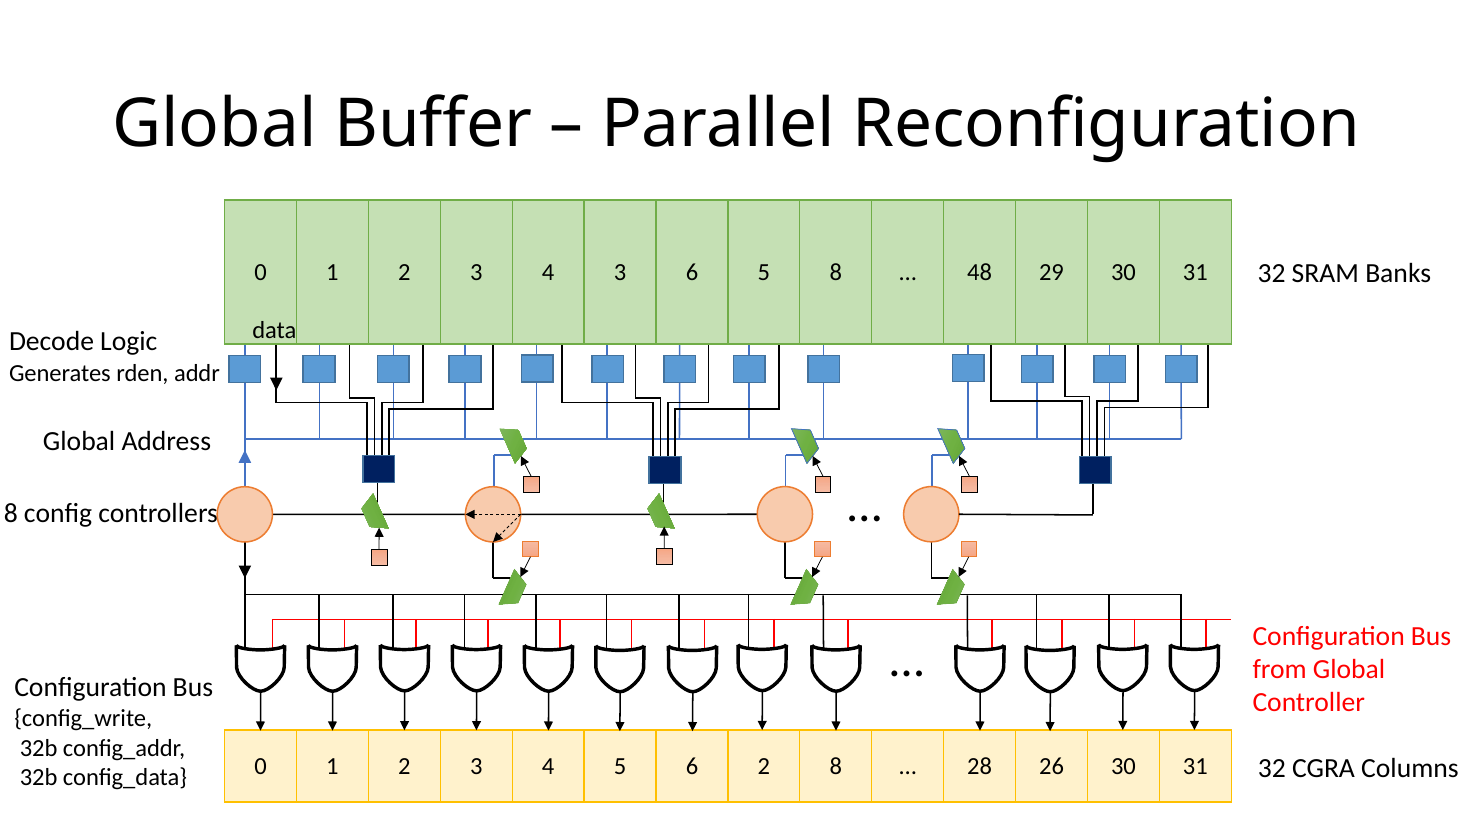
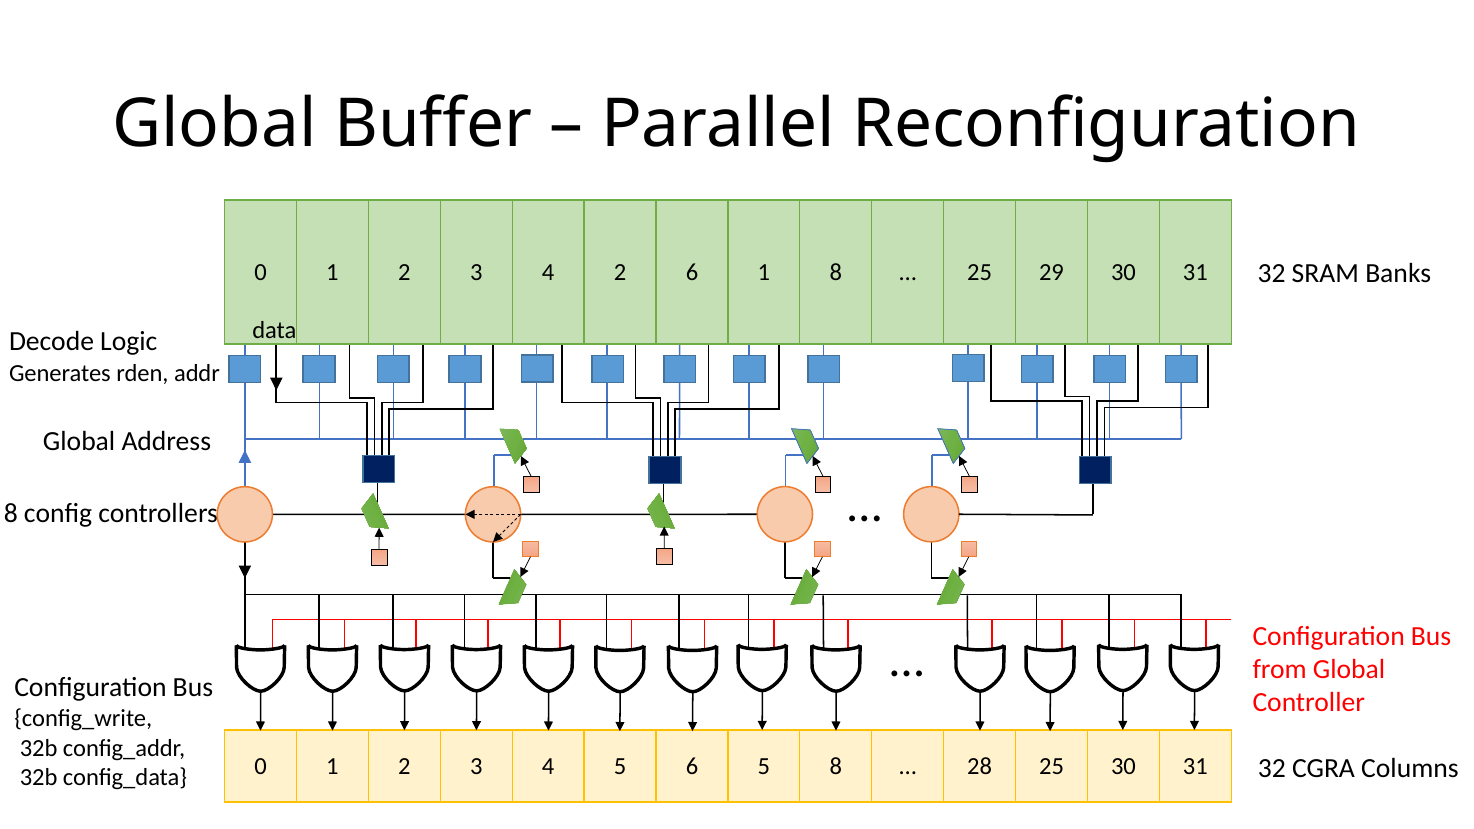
4 3: 3 -> 2 (620, 272)
6 5: 5 -> 1 (764, 272)
48: 48 -> 25 (980, 272)
6 2: 2 -> 5 (764, 766)
28 26: 26 -> 25 (1052, 766)
